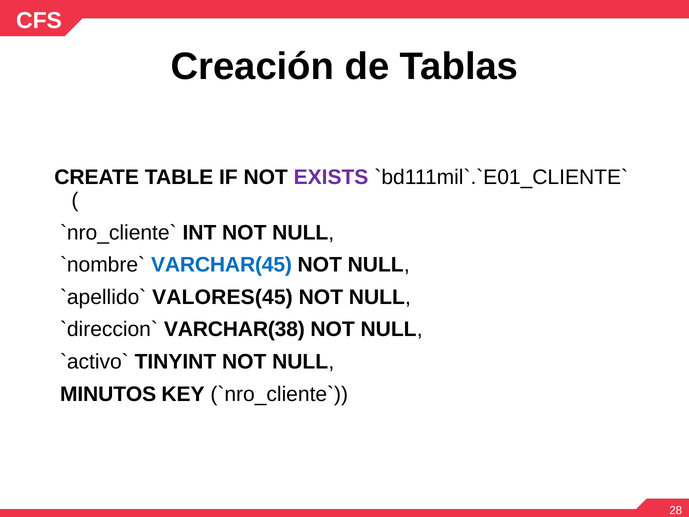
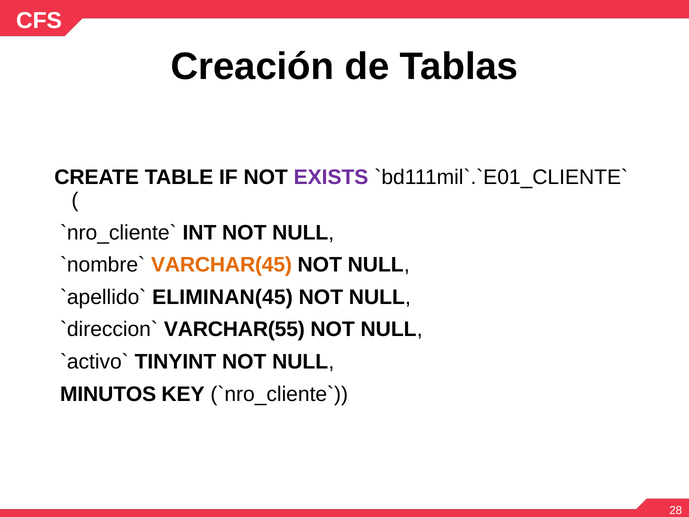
VARCHAR(45 colour: blue -> orange (222, 265)
VALORES(45: VALORES(45 -> ELIMINAN(45 (222, 297)
VARCHAR(38: VARCHAR(38 -> VARCHAR(55 (234, 329)
